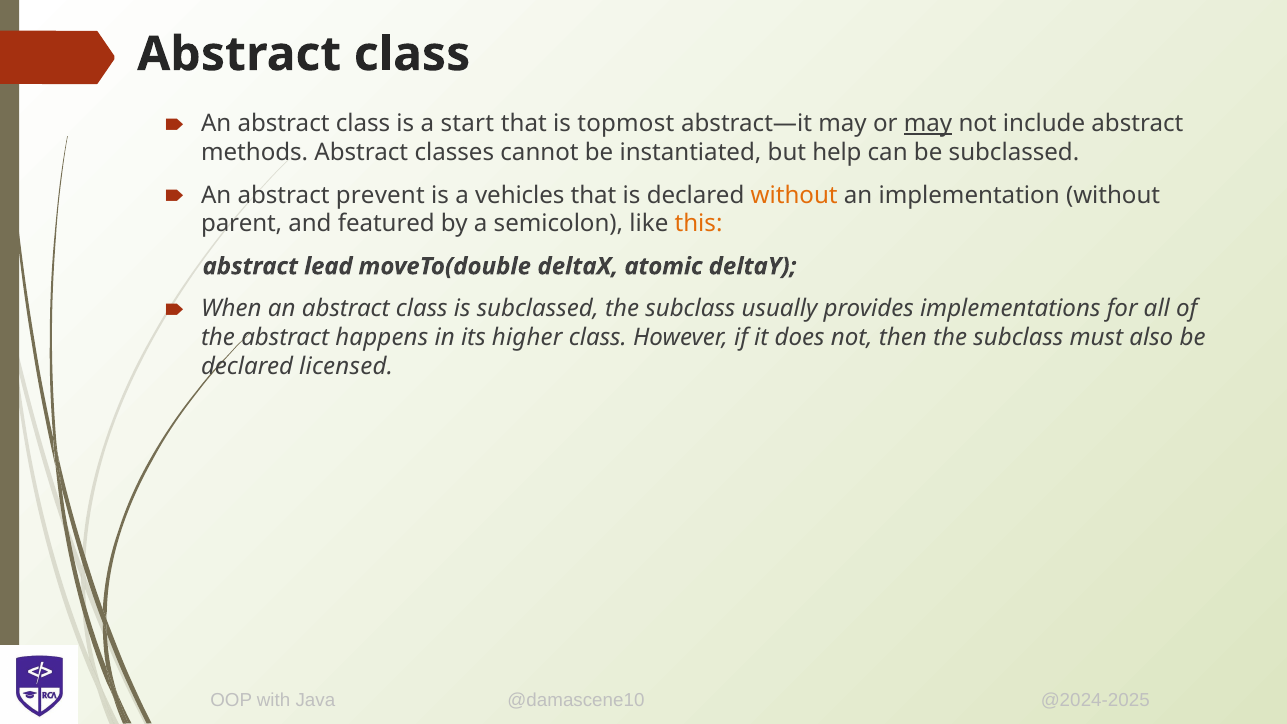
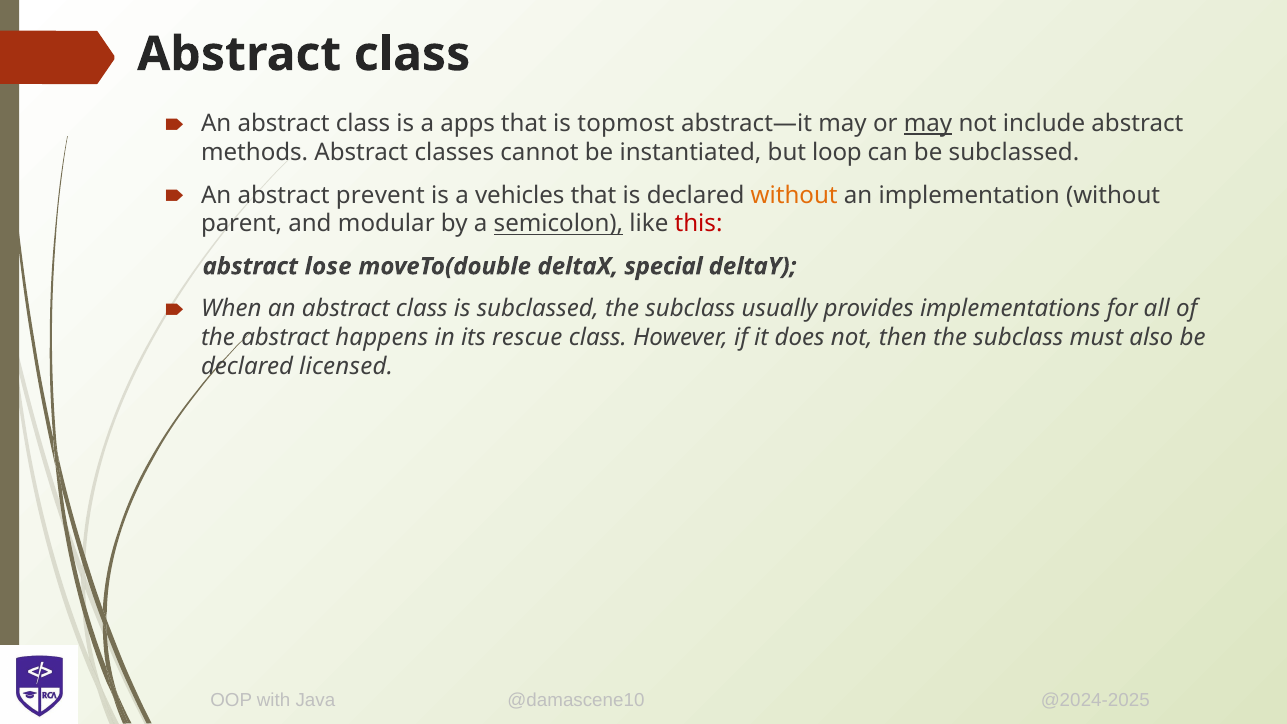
start: start -> apps (468, 124)
help: help -> loop (837, 153)
featured: featured -> modular (386, 224)
semicolon underline: none -> present (558, 224)
this colour: orange -> red (699, 224)
lead: lead -> lose (328, 266)
atomic: atomic -> special (664, 266)
higher: higher -> rescue (527, 338)
